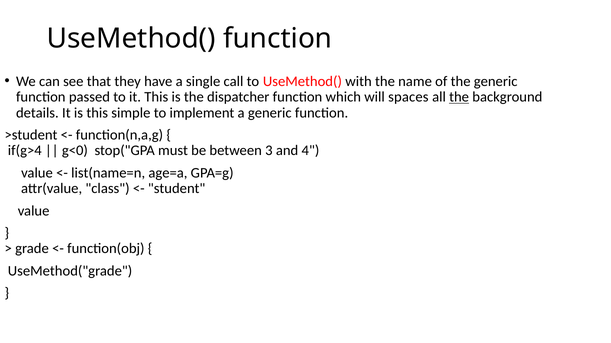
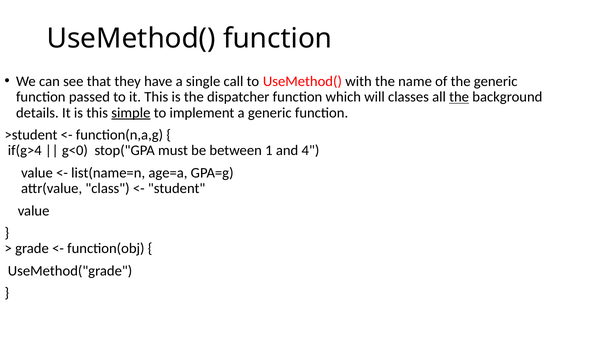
spaces: spaces -> classes (408, 97)
simple underline: none -> present (131, 113)
3: 3 -> 1 (269, 151)
